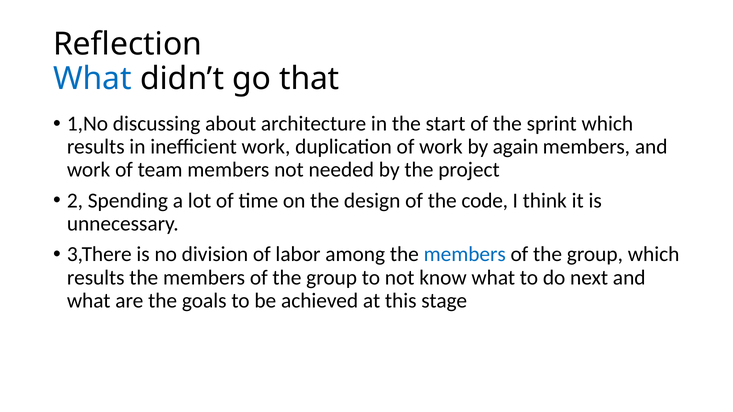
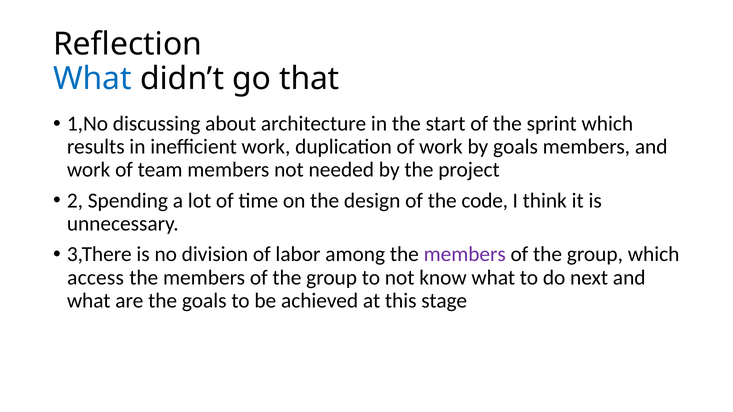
by again: again -> goals (515, 147)
members colour: blue -> purple (465, 255)
results: results -> access (96, 278)
